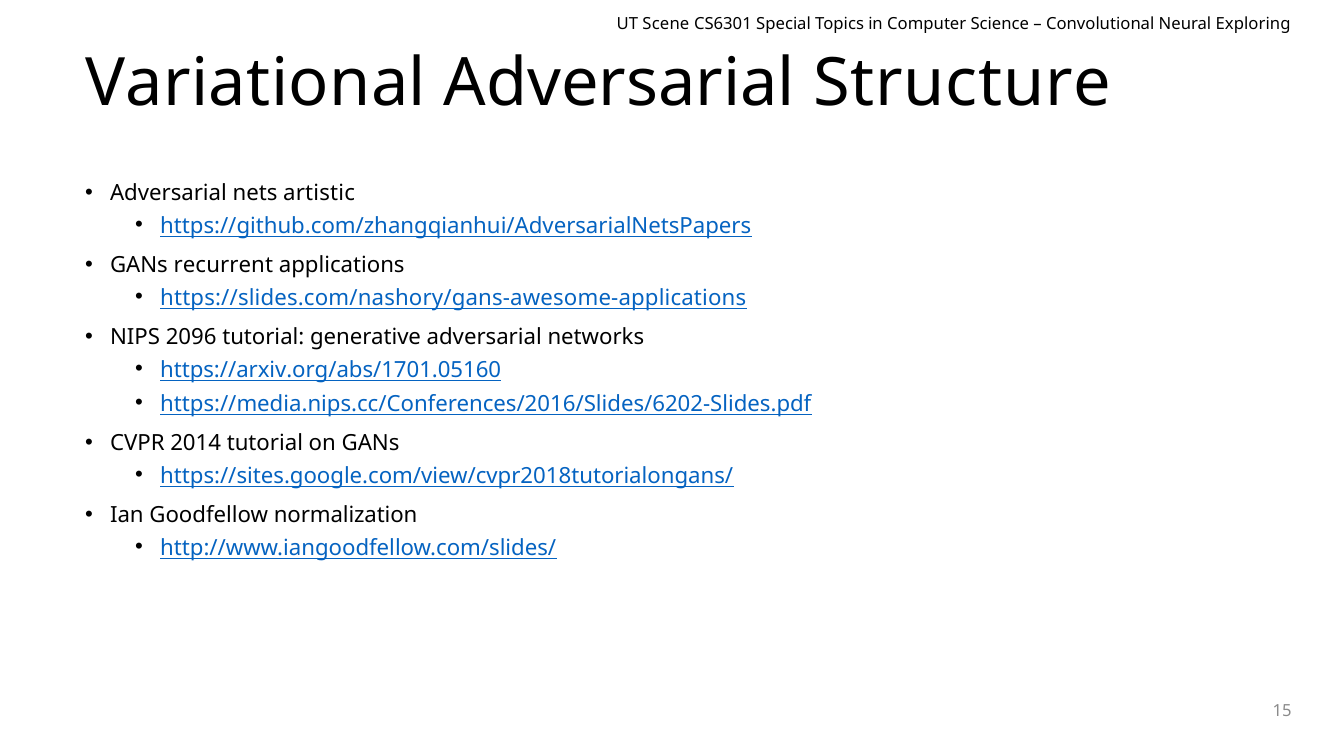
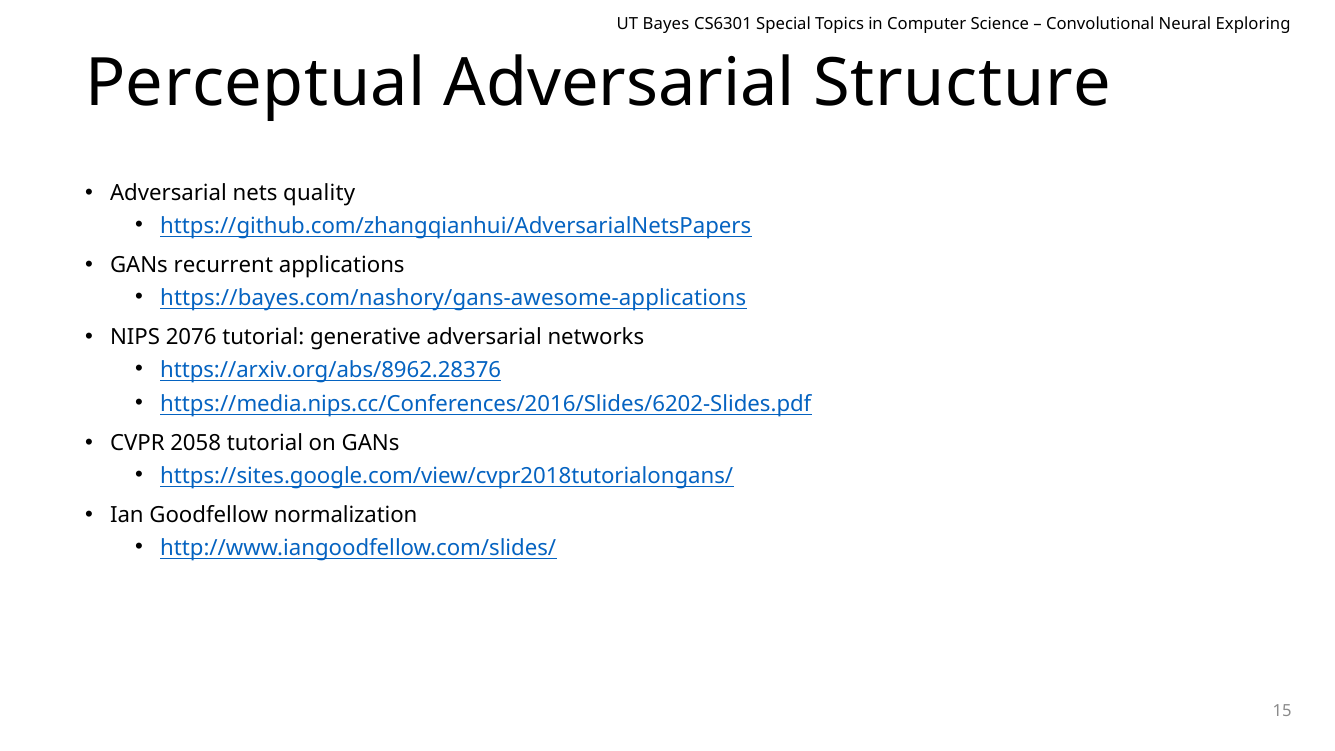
Scene: Scene -> Bayes (666, 24)
Variational: Variational -> Perceptual (256, 84)
artistic: artistic -> quality (319, 193)
https://slides.com/nashory/gans-awesome-applications: https://slides.com/nashory/gans-awesome-applications -> https://bayes.com/nashory/gans-awesome-applications (453, 298)
2096: 2096 -> 2076 (191, 337)
https://arxiv.org/abs/1701.05160: https://arxiv.org/abs/1701.05160 -> https://arxiv.org/abs/8962.28376 (331, 370)
2014: 2014 -> 2058 (196, 443)
